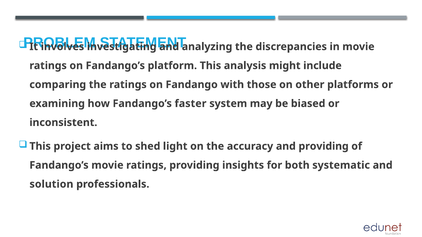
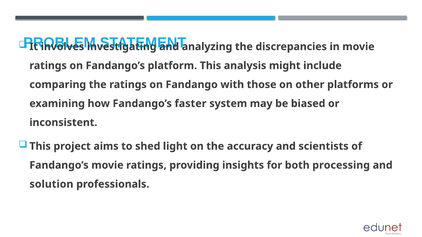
and providing: providing -> scientists (324, 146)
systematic: systematic -> processing (341, 165)
